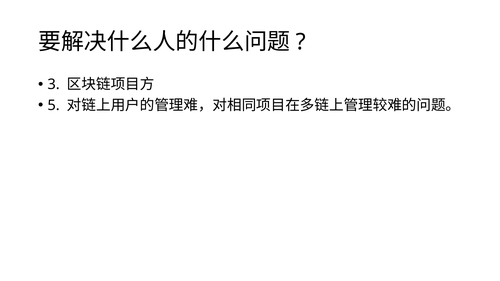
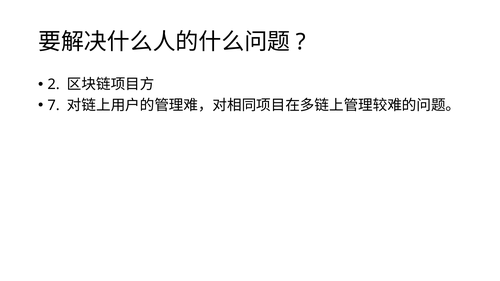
3: 3 -> 2 (54, 85)
5: 5 -> 7 (54, 106)
